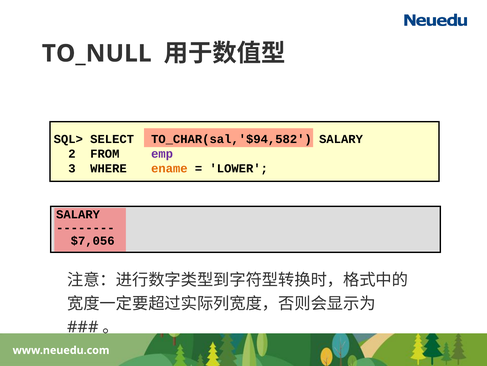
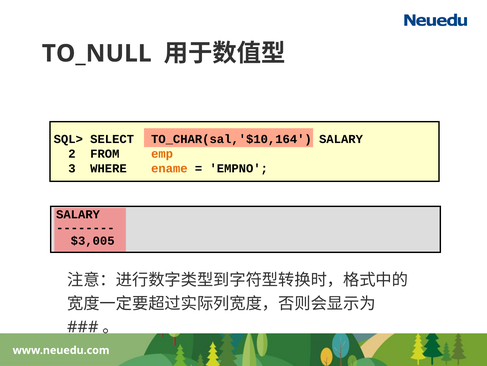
TO_CHAR(sal,'$94,582: TO_CHAR(sal,'$94,582 -> TO_CHAR(sal,'$10,164 (231, 139)
emp colour: purple -> orange (162, 154)
LOWER: LOWER -> EMPNO (239, 168)
$7,056: $7,056 -> $3,005 (93, 240)
